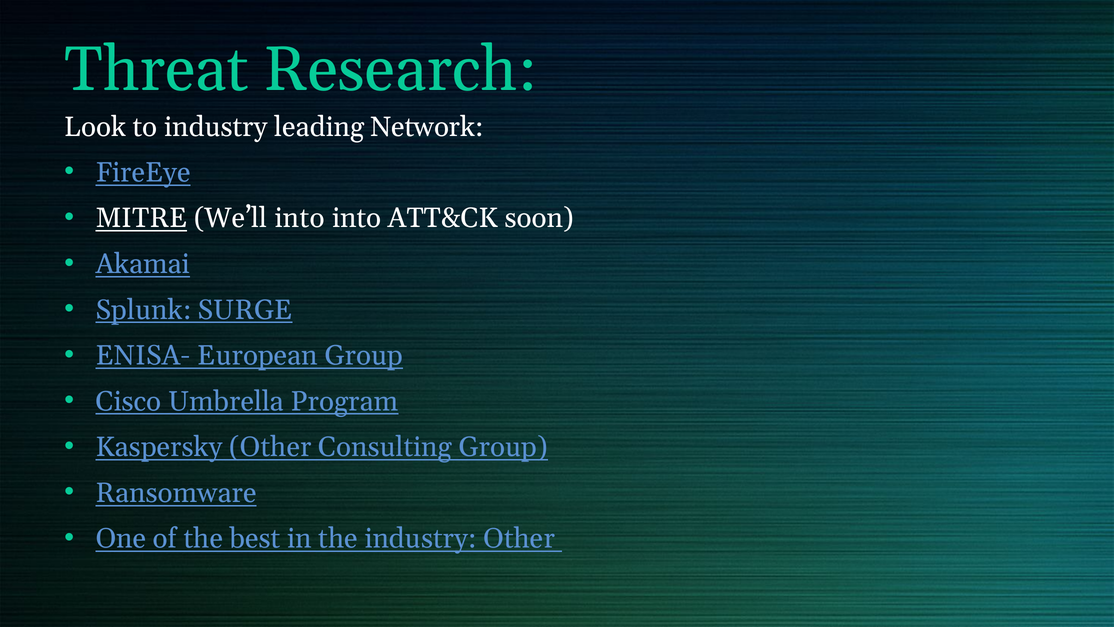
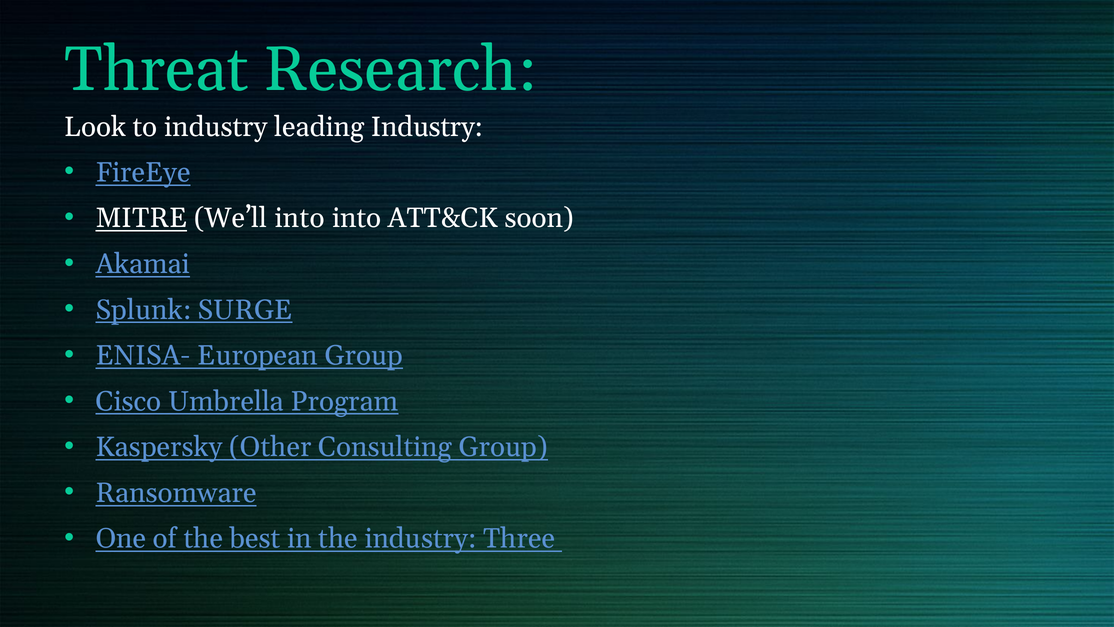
leading Network: Network -> Industry (427, 127)
industry Other: Other -> Three (519, 538)
